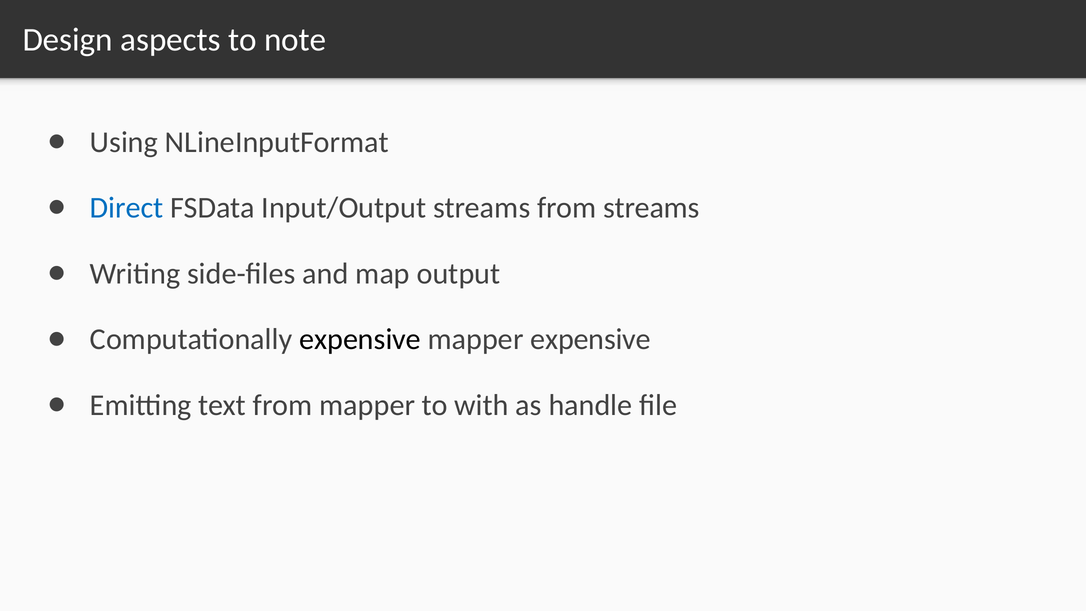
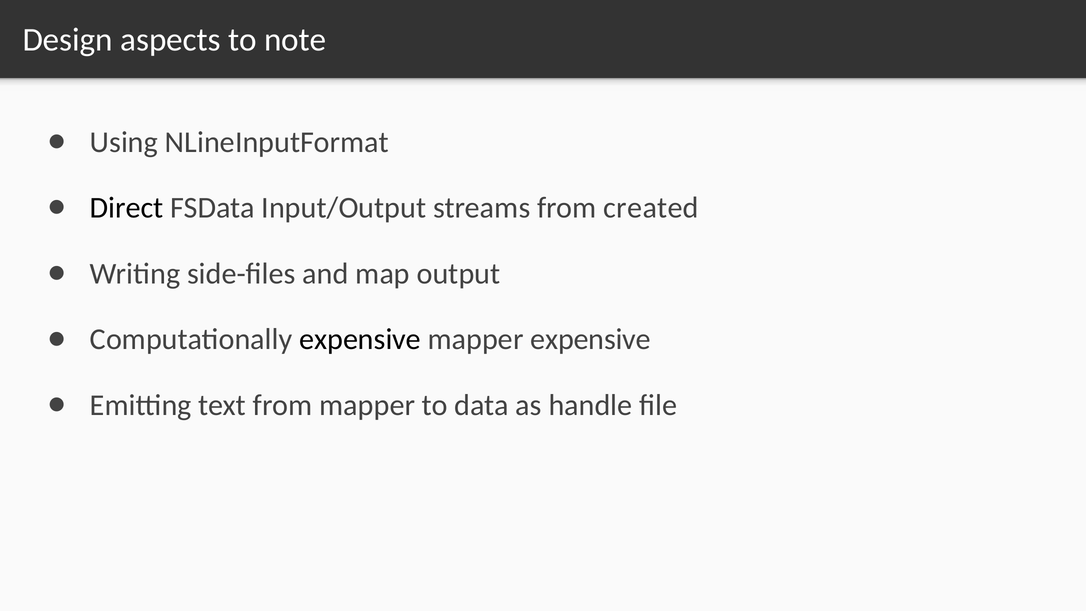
Direct colour: blue -> black (127, 208)
from streams: streams -> created (651, 208)
with: with -> data (482, 405)
